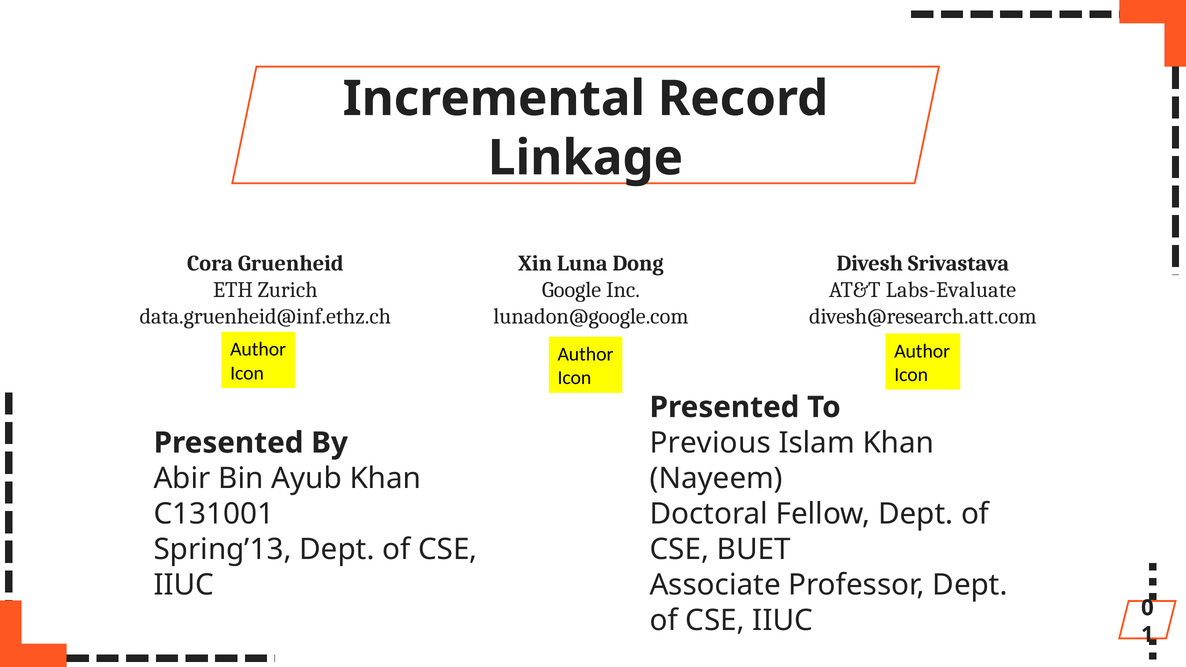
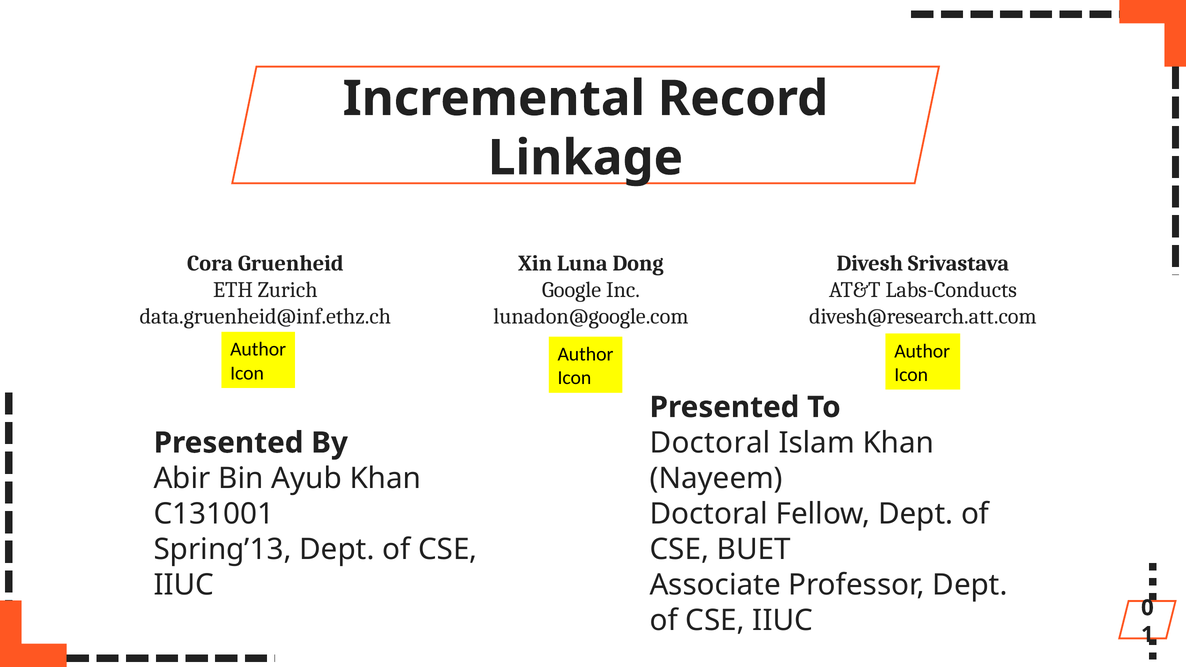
Labs-Evaluate: Labs-Evaluate -> Labs-Conducts (951, 290)
Previous: Previous -> Doctoral (710, 443)
